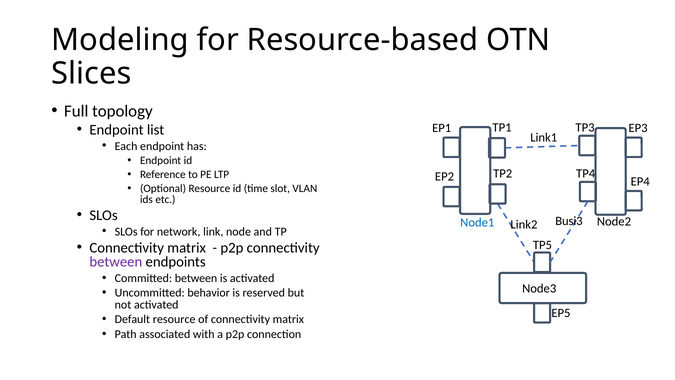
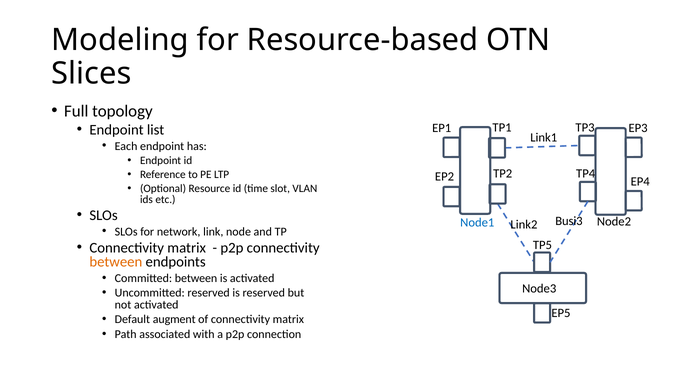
between colour: purple -> orange (116, 262)
Uncommitted behavior: behavior -> reserved (209, 293)
Default resource: resource -> augment (174, 319)
